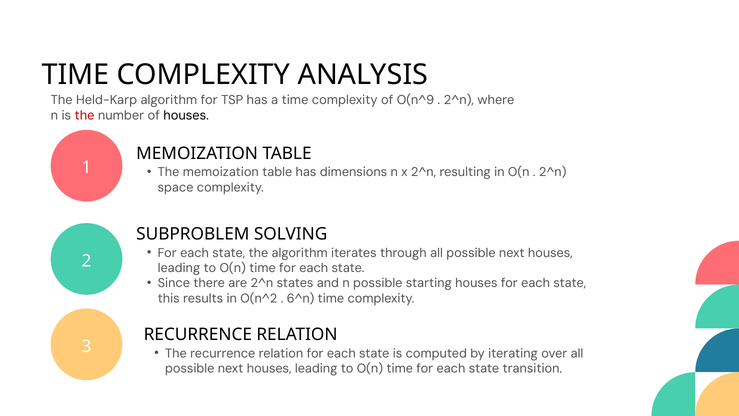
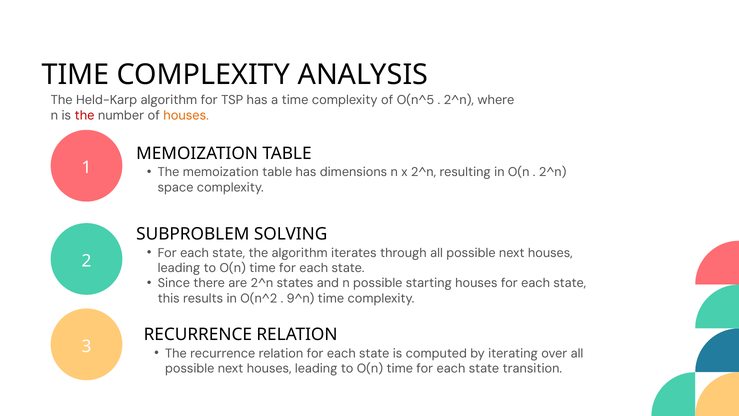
O(n^9: O(n^9 -> O(n^5 (415, 100)
houses colour: black -> orange (186, 115)
6^n: 6^n -> 9^n (301, 298)
